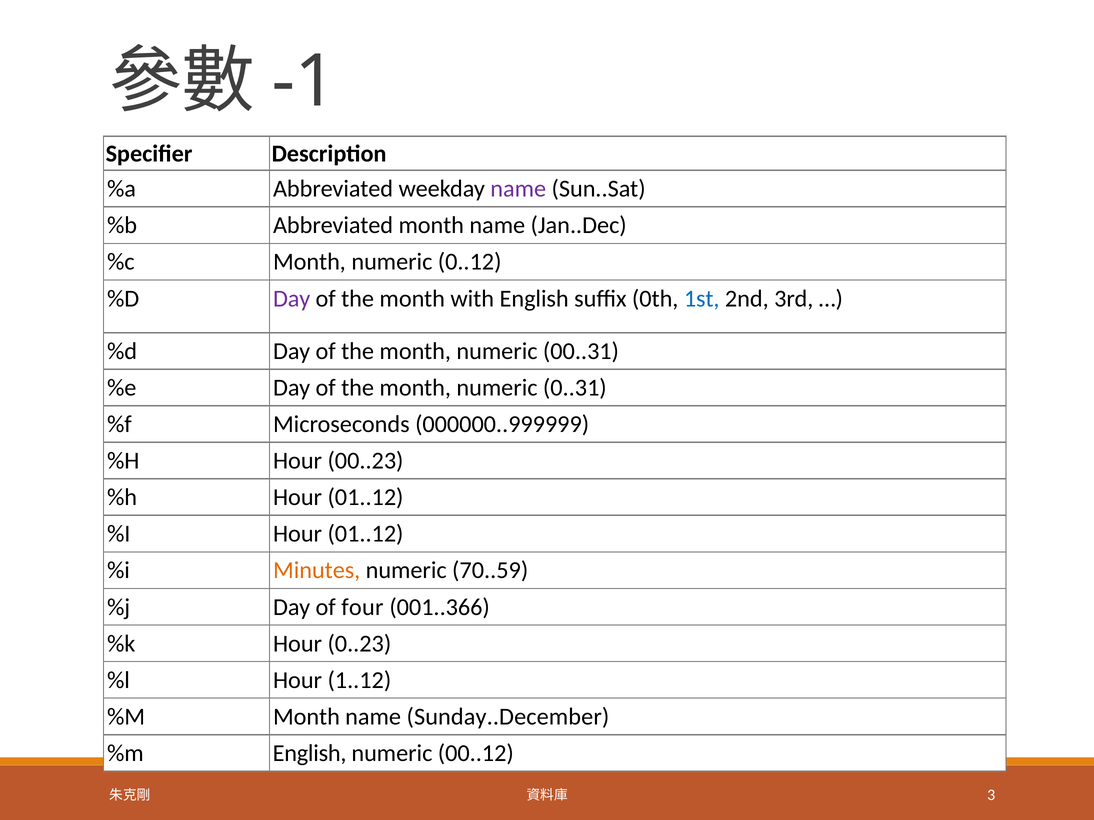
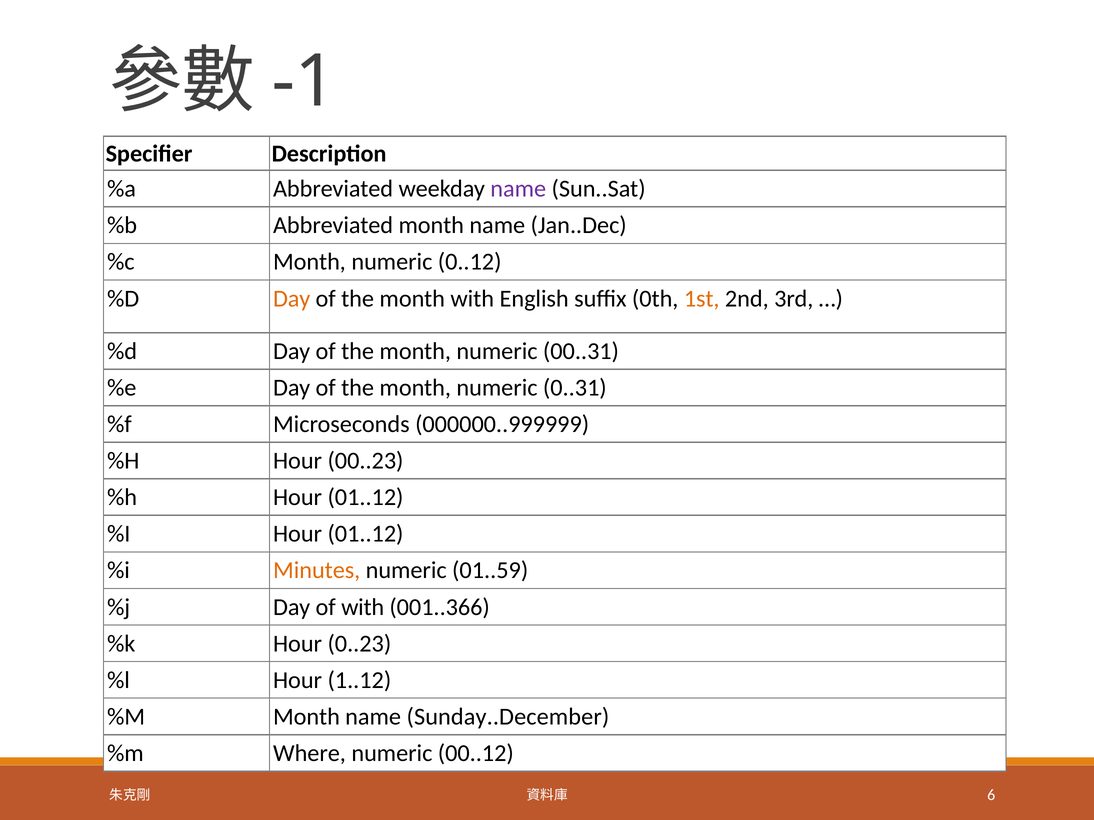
Day colour: purple -> orange (292, 299)
1st colour: blue -> orange (702, 299)
70..59: 70..59 -> 01..59 (490, 571)
of four: four -> with (363, 607)
%m English: English -> Where (309, 754)
3: 3 -> 6 (991, 796)
